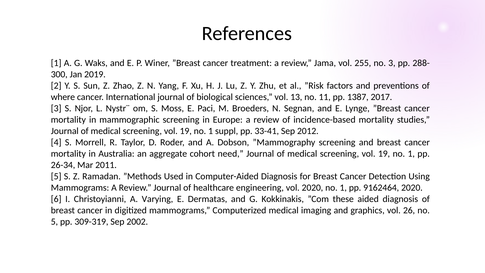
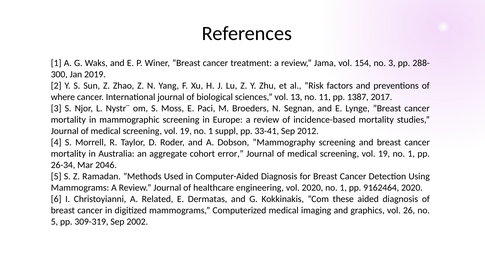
255: 255 -> 154 (363, 63)
need: need -> error (231, 154)
2011: 2011 -> 2046 (106, 165)
Varying: Varying -> Related (158, 199)
